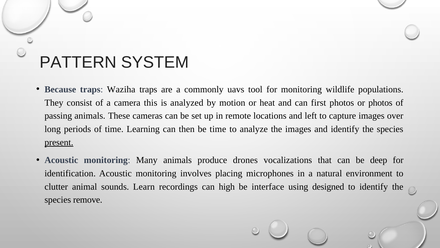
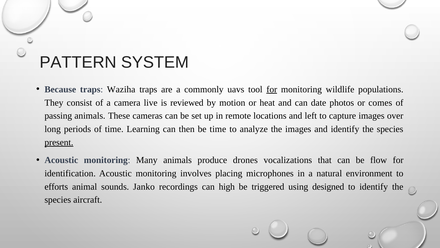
for underline: none -> present (272, 89)
this: this -> live (151, 102)
analyzed: analyzed -> reviewed (187, 102)
first: first -> date (319, 102)
or photos: photos -> comes (380, 102)
deep: deep -> flow (379, 160)
clutter: clutter -> efforts (56, 186)
Learn: Learn -> Janko (144, 186)
interface: interface -> triggered (268, 186)
remove: remove -> aircraft (88, 200)
